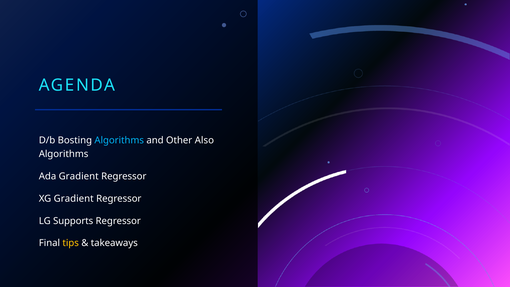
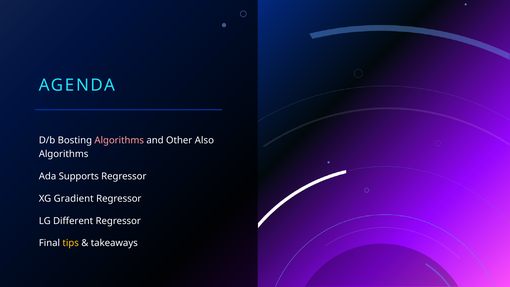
Algorithms colour: light blue -> pink (119, 140)
Ada Gradient: Gradient -> Supports (79, 176)
Supports: Supports -> Different (73, 221)
